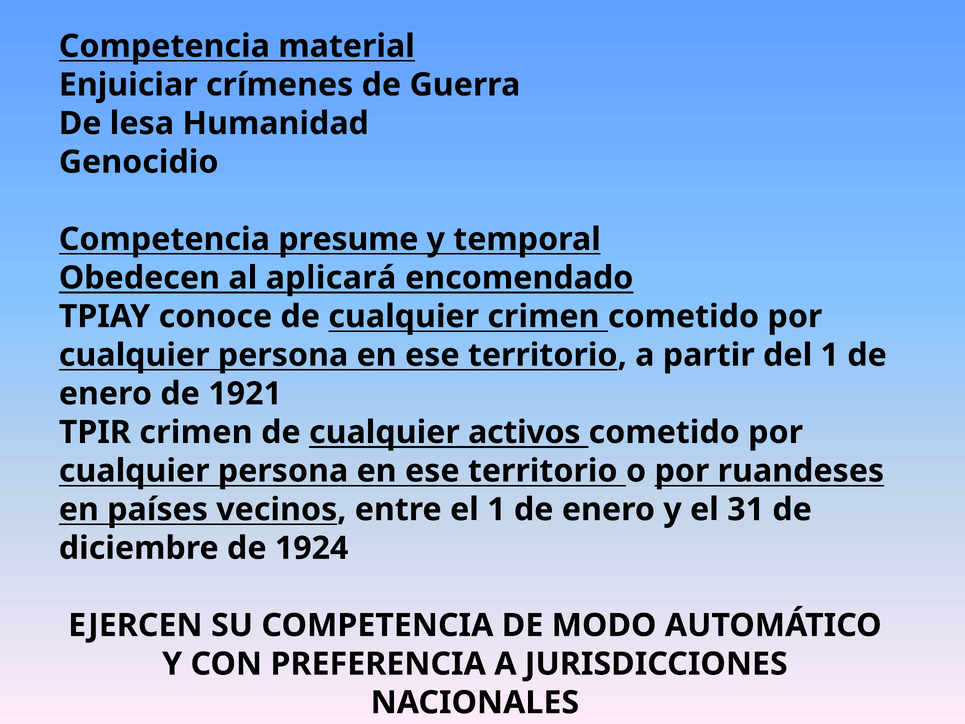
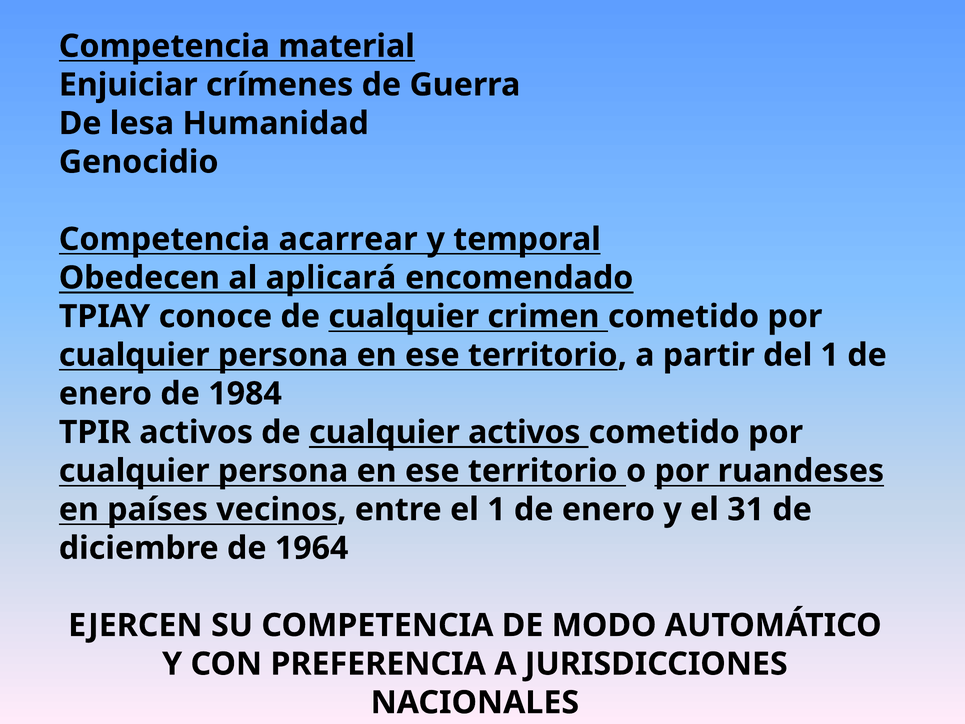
presume: presume -> acarrear (348, 239)
1921: 1921 -> 1984 (245, 394)
TPIR crimen: crimen -> activos (196, 432)
1924: 1924 -> 1964 (312, 548)
